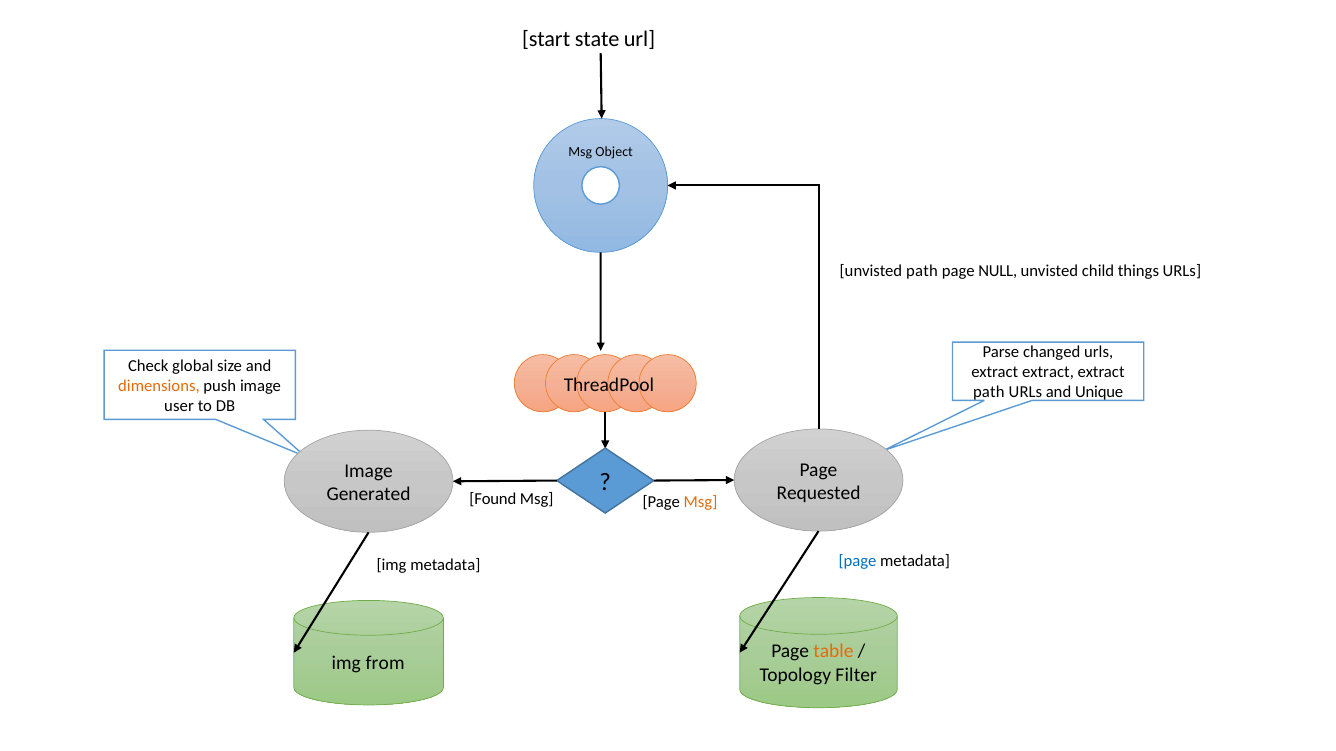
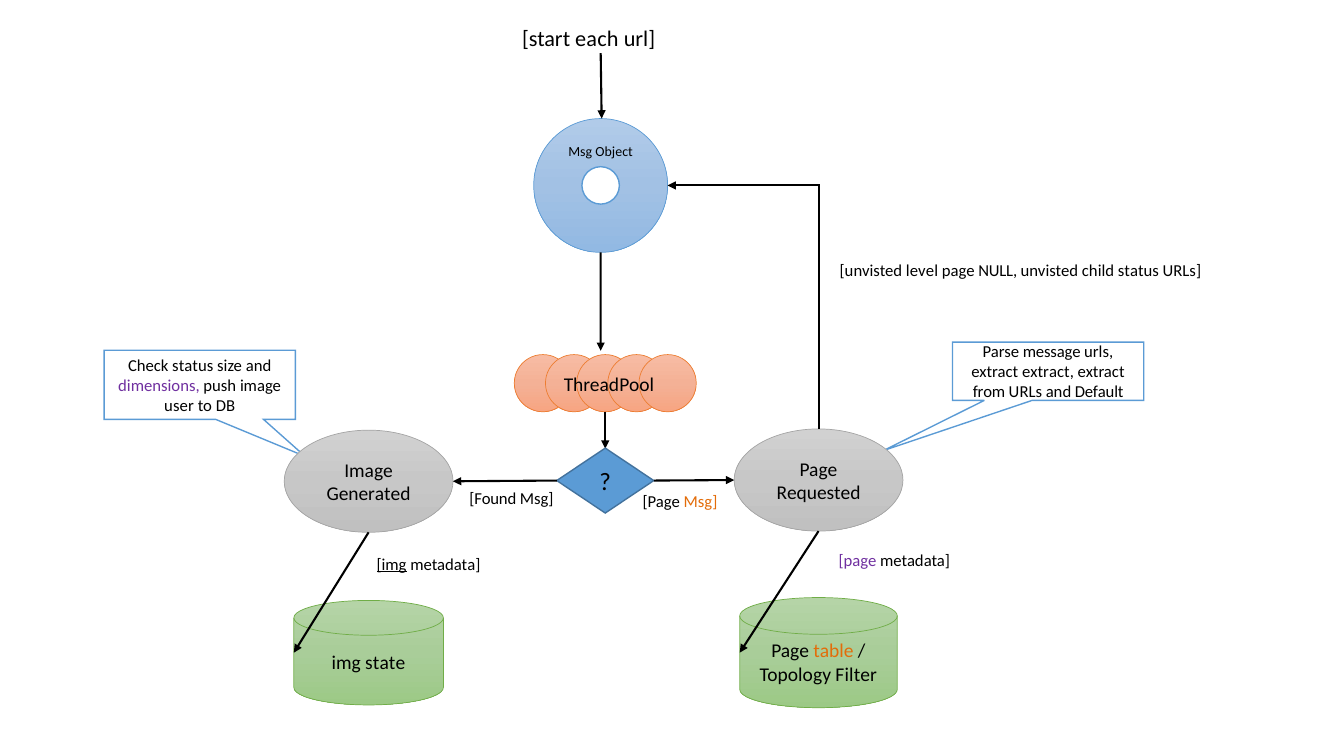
state: state -> each (597, 39)
unvisted path: path -> level (922, 271)
child things: things -> status (1138, 271)
changed: changed -> message (1052, 353)
Check global: global -> status (193, 366)
dimensions colour: orange -> purple (159, 386)
path: path -> from (989, 393)
Unique: Unique -> Default (1099, 393)
img underline: none -> present (392, 565)
page colour: blue -> purple (858, 562)
from: from -> state (385, 663)
